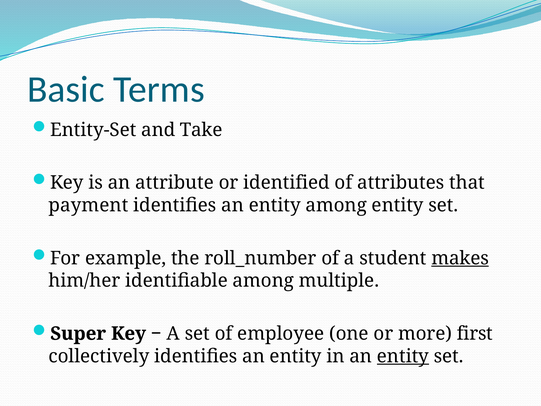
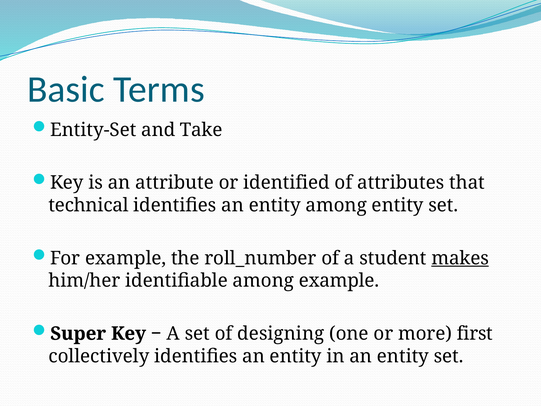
payment: payment -> technical (89, 205)
among multiple: multiple -> example (339, 281)
employee: employee -> designing (281, 333)
entity underline: present -> none (403, 356)
